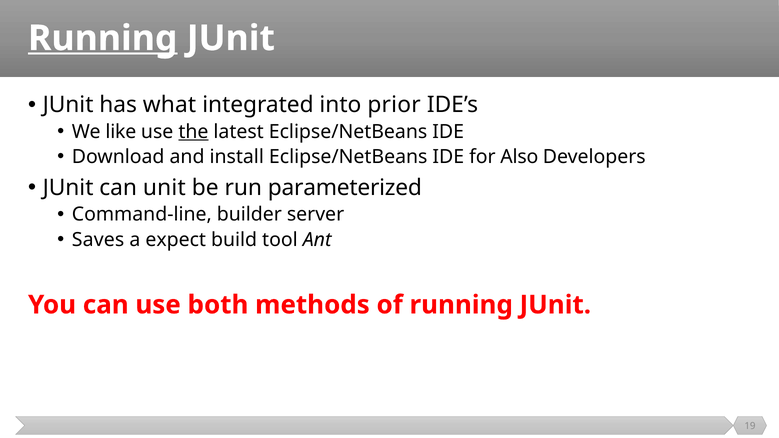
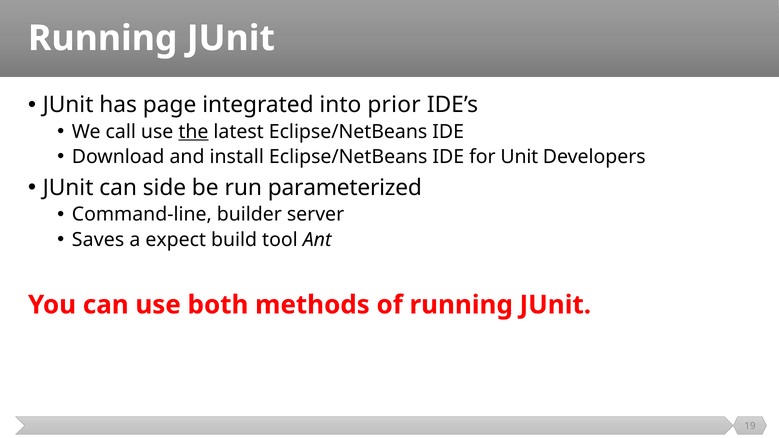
Running underline: present -> none (103, 38)
what: what -> page (170, 105)
like: like -> call (121, 132)
Also: Also -> Unit (519, 157)
unit: unit -> side (164, 188)
